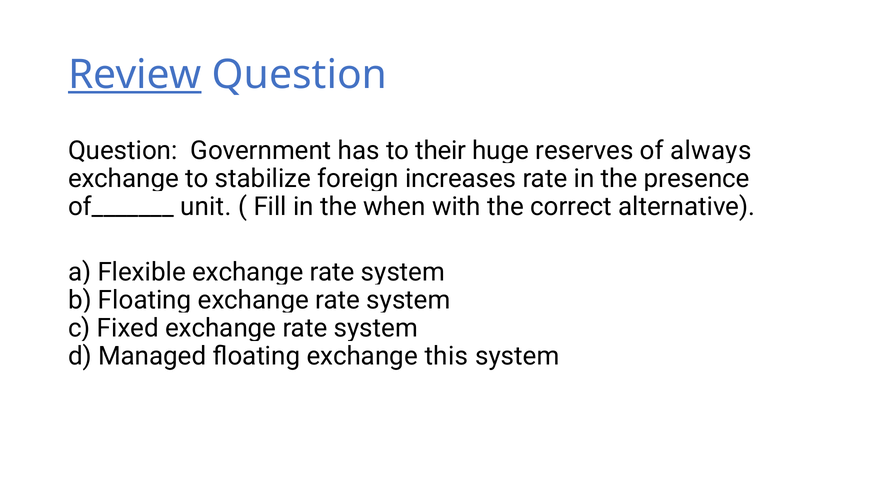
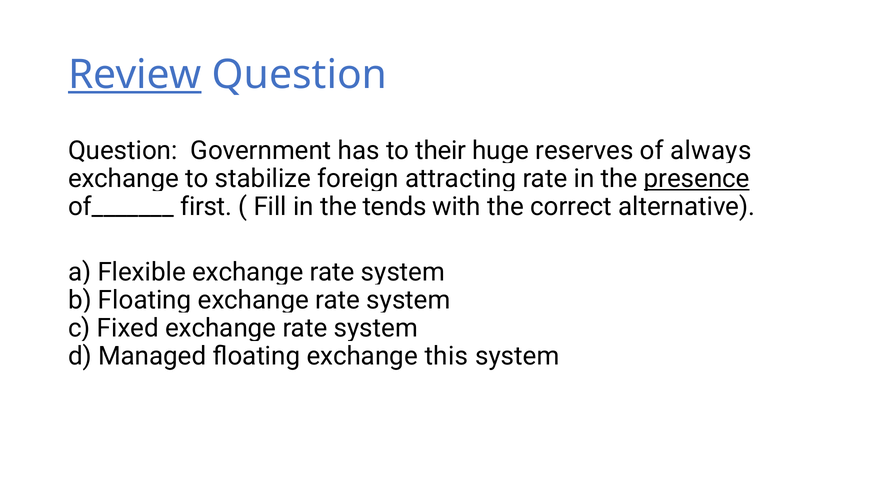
increases: increases -> attracting (461, 179)
presence underline: none -> present (697, 179)
unit: unit -> first (206, 207)
when: when -> tends (395, 207)
